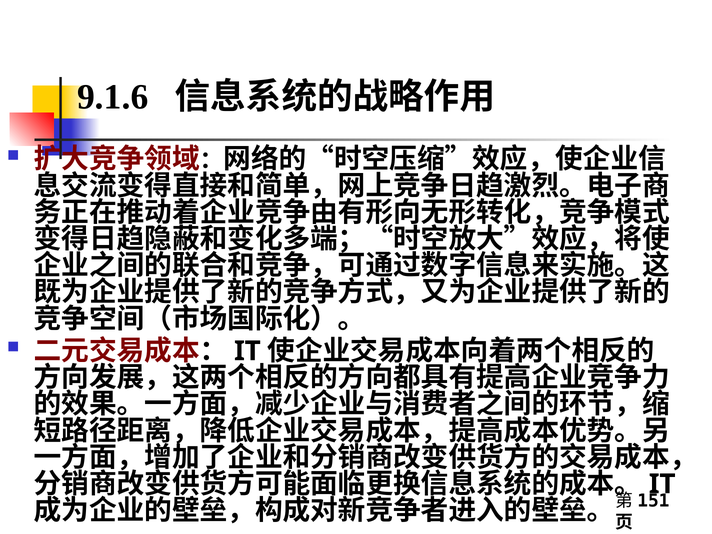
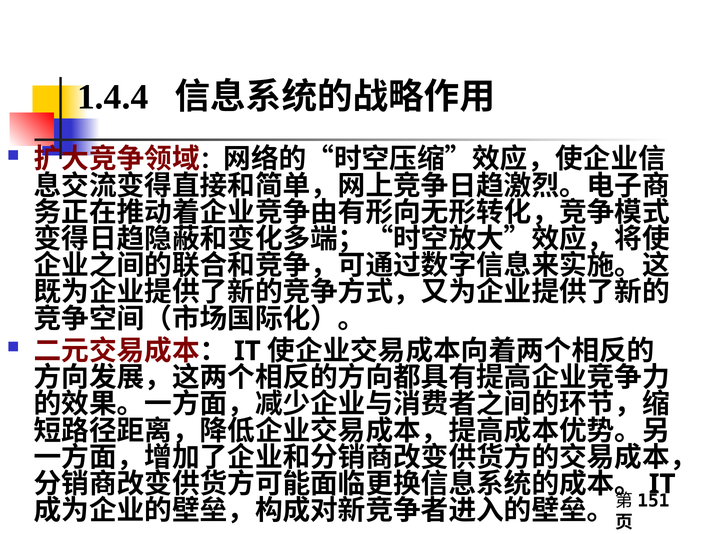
9.1.6: 9.1.6 -> 1.4.4 (113, 97)
